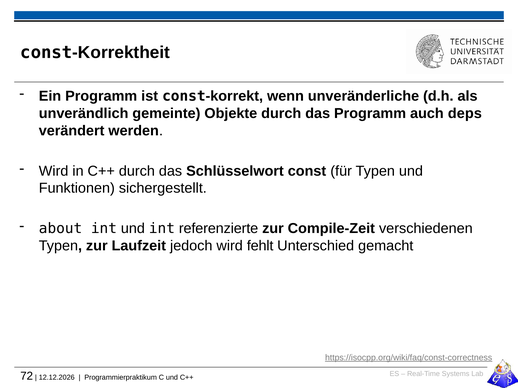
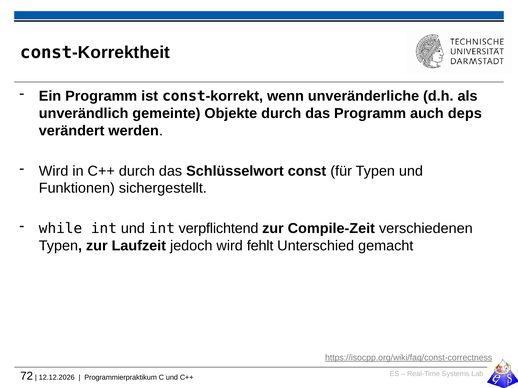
about: about -> while (61, 229)
referenzierte: referenzierte -> verpflichtend (219, 229)
